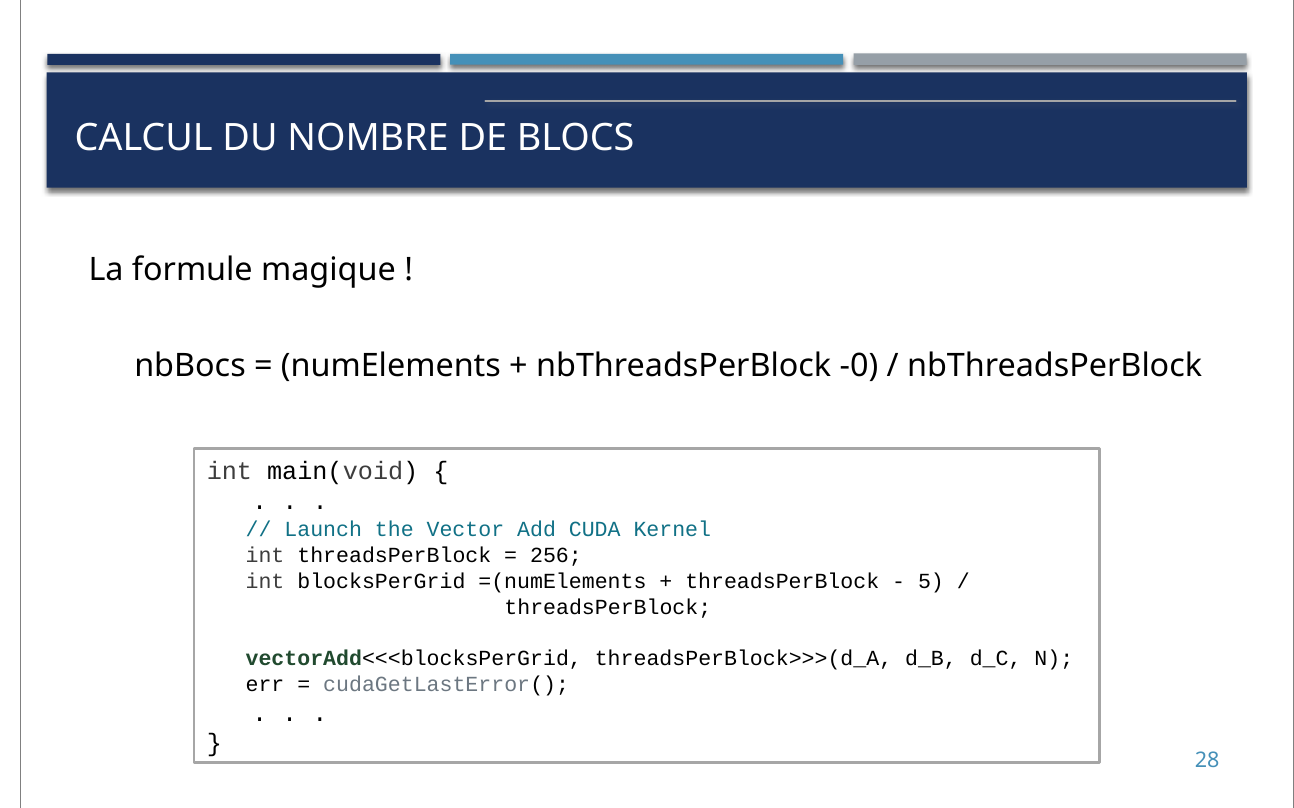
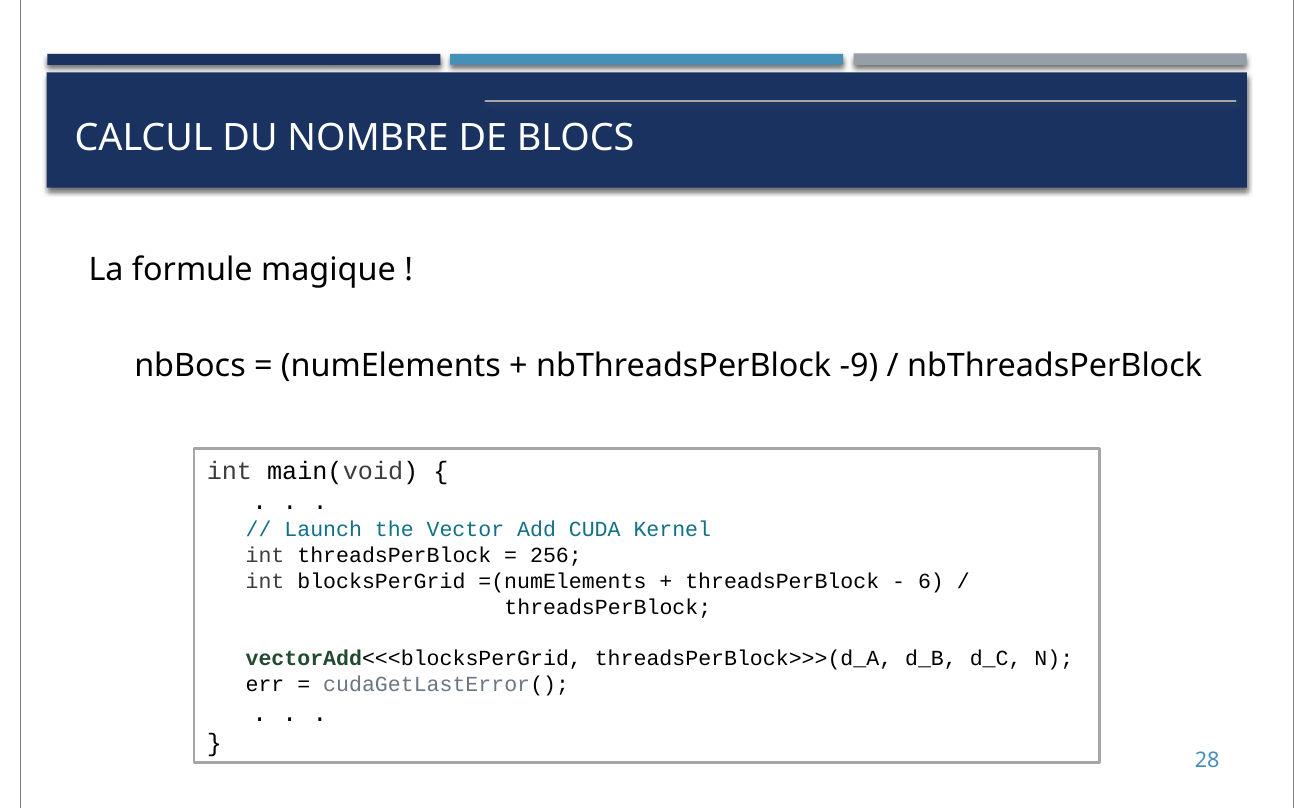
-0: -0 -> -9 (859, 367)
5: 5 -> 6 (931, 582)
